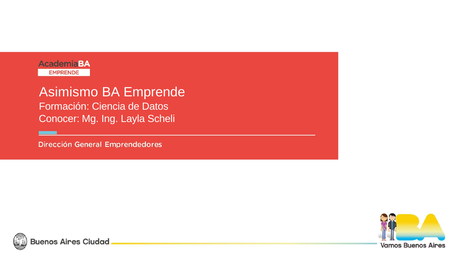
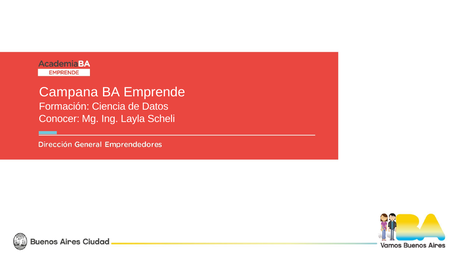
Asimismo: Asimismo -> Campana (69, 92)
